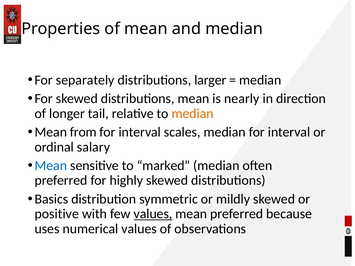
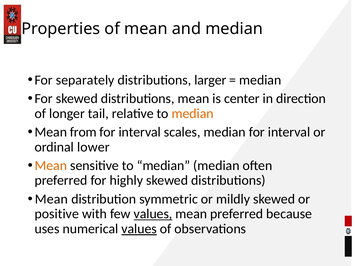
nearly: nearly -> center (242, 99)
salary: salary -> lower (93, 147)
Mean colour: blue -> orange (51, 166)
sensitive to marked: marked -> median (163, 166)
Basics: Basics -> Mean (51, 199)
values underline: none -> present (139, 229)
